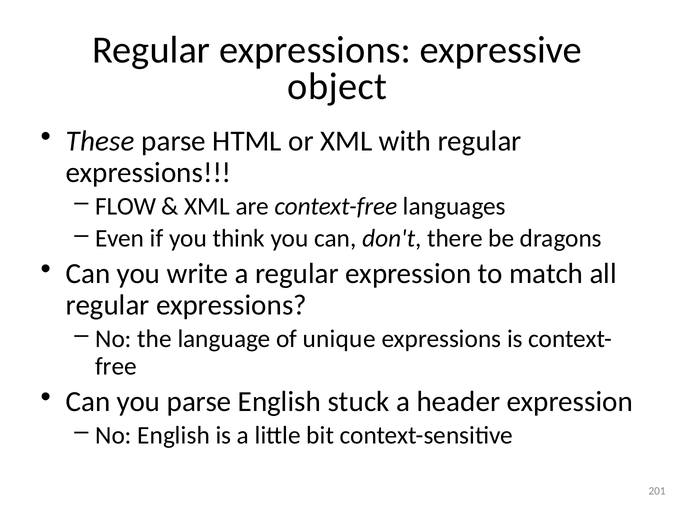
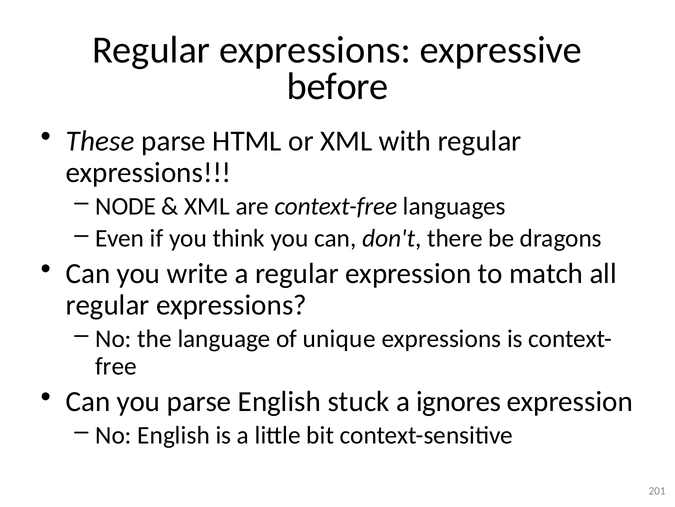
object: object -> before (338, 87)
FLOW: FLOW -> NODE (126, 206)
header: header -> ignores (459, 401)
